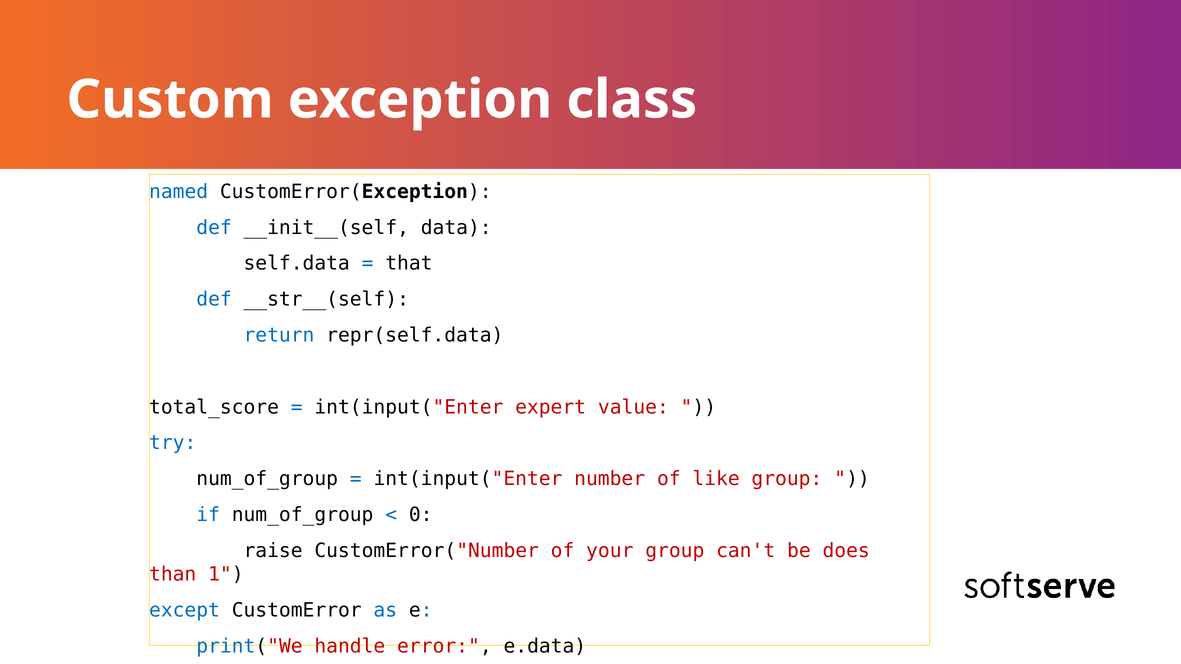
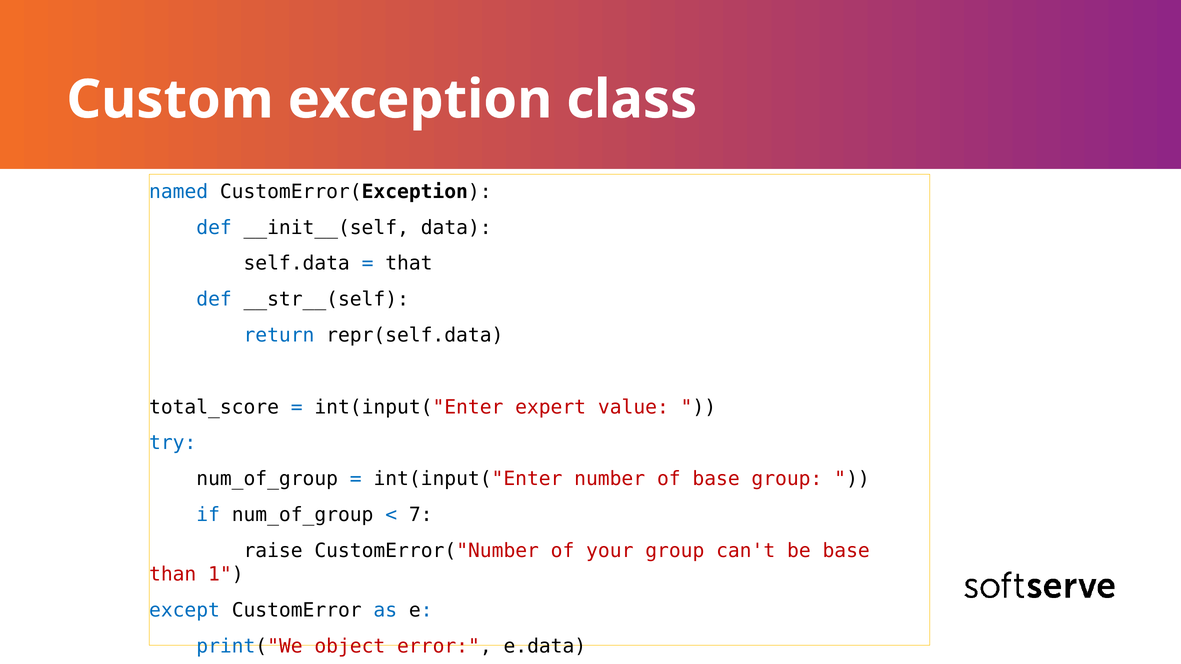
of like: like -> base (716, 479)
0: 0 -> 7 (421, 515)
be does: does -> base (846, 551)
handle: handle -> object (350, 646)
